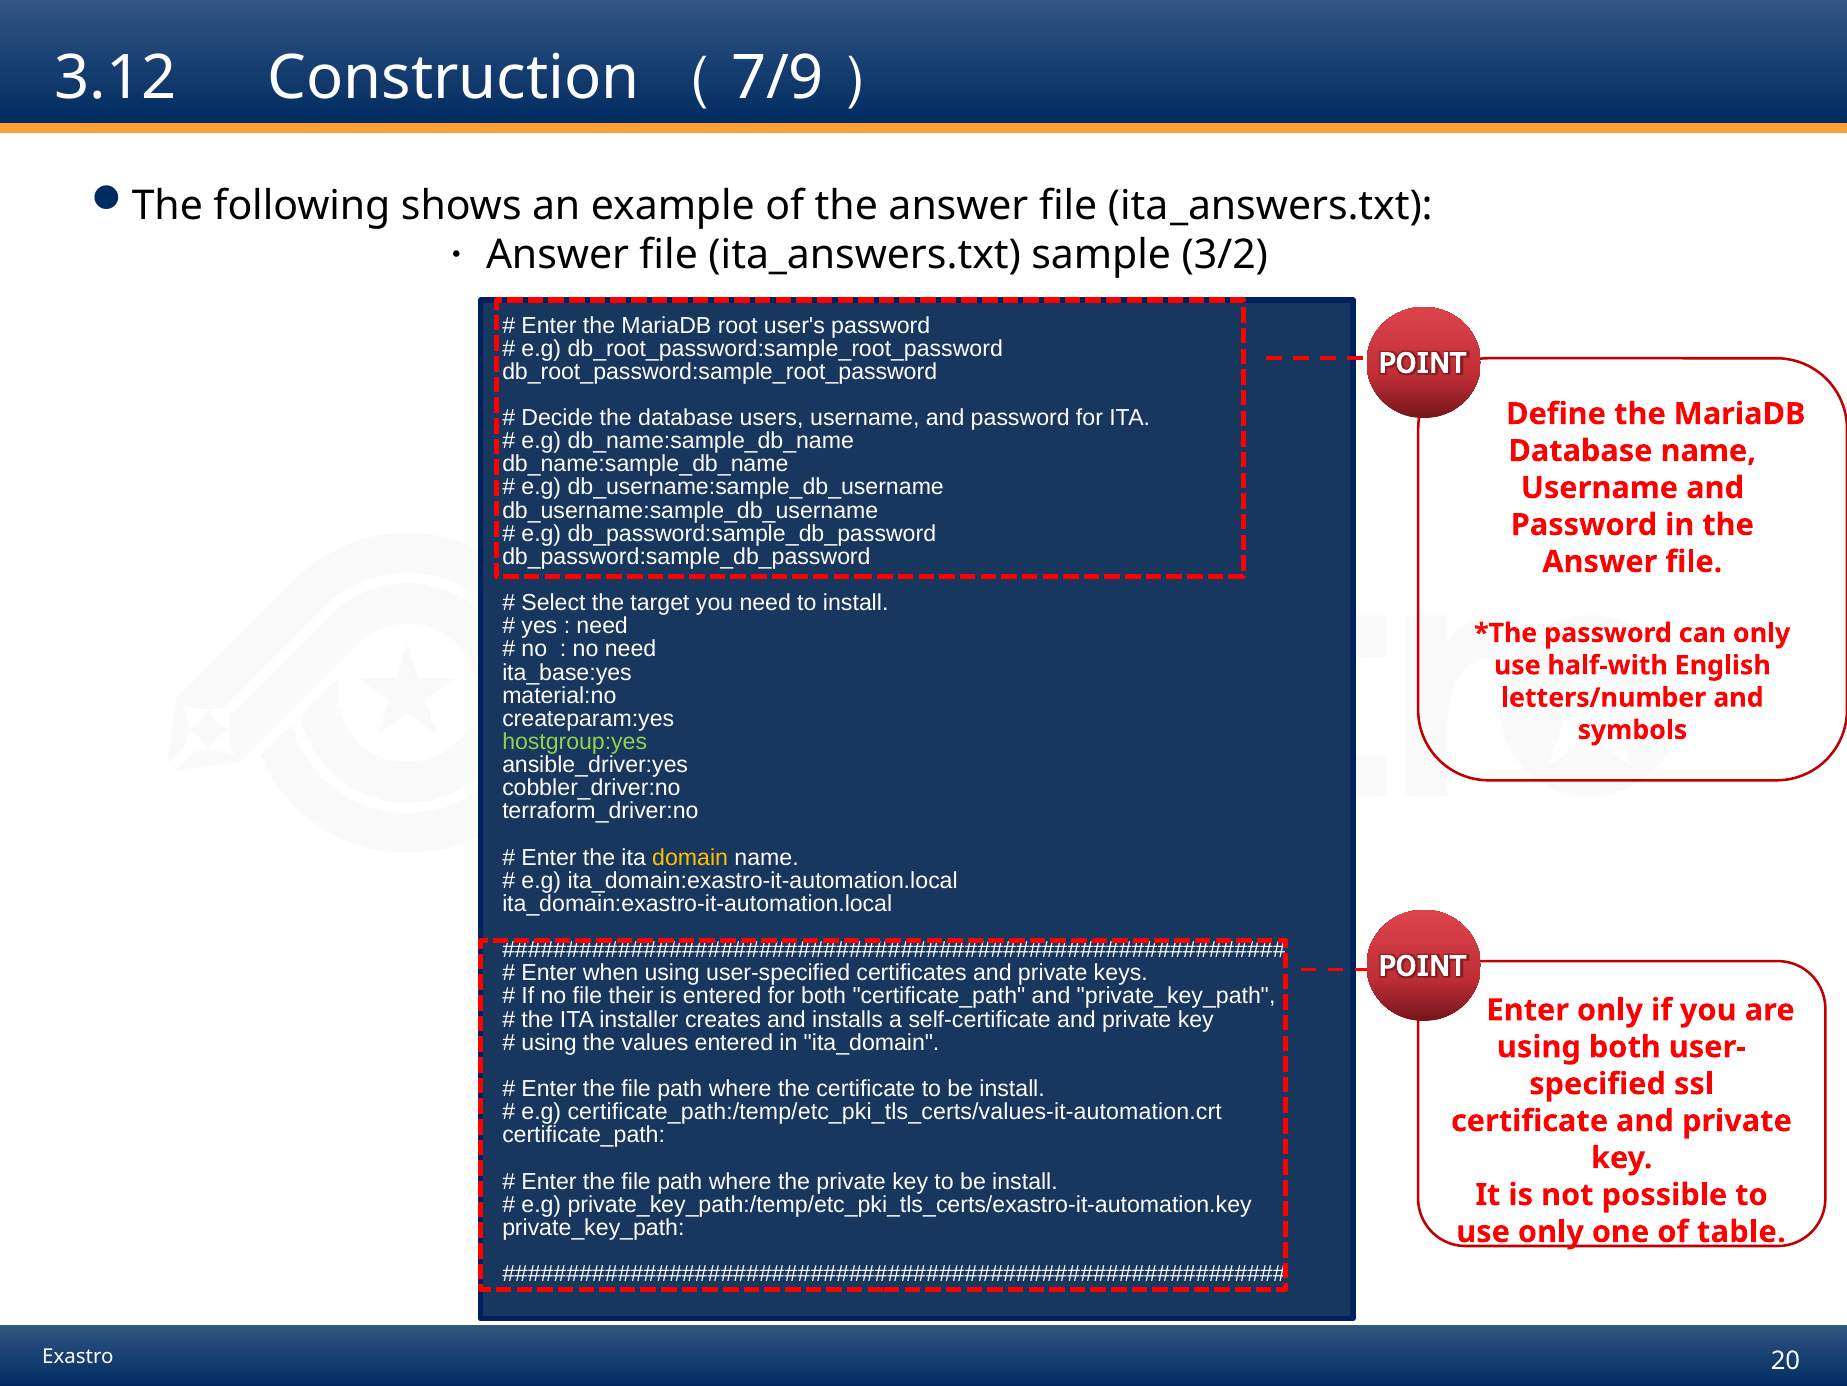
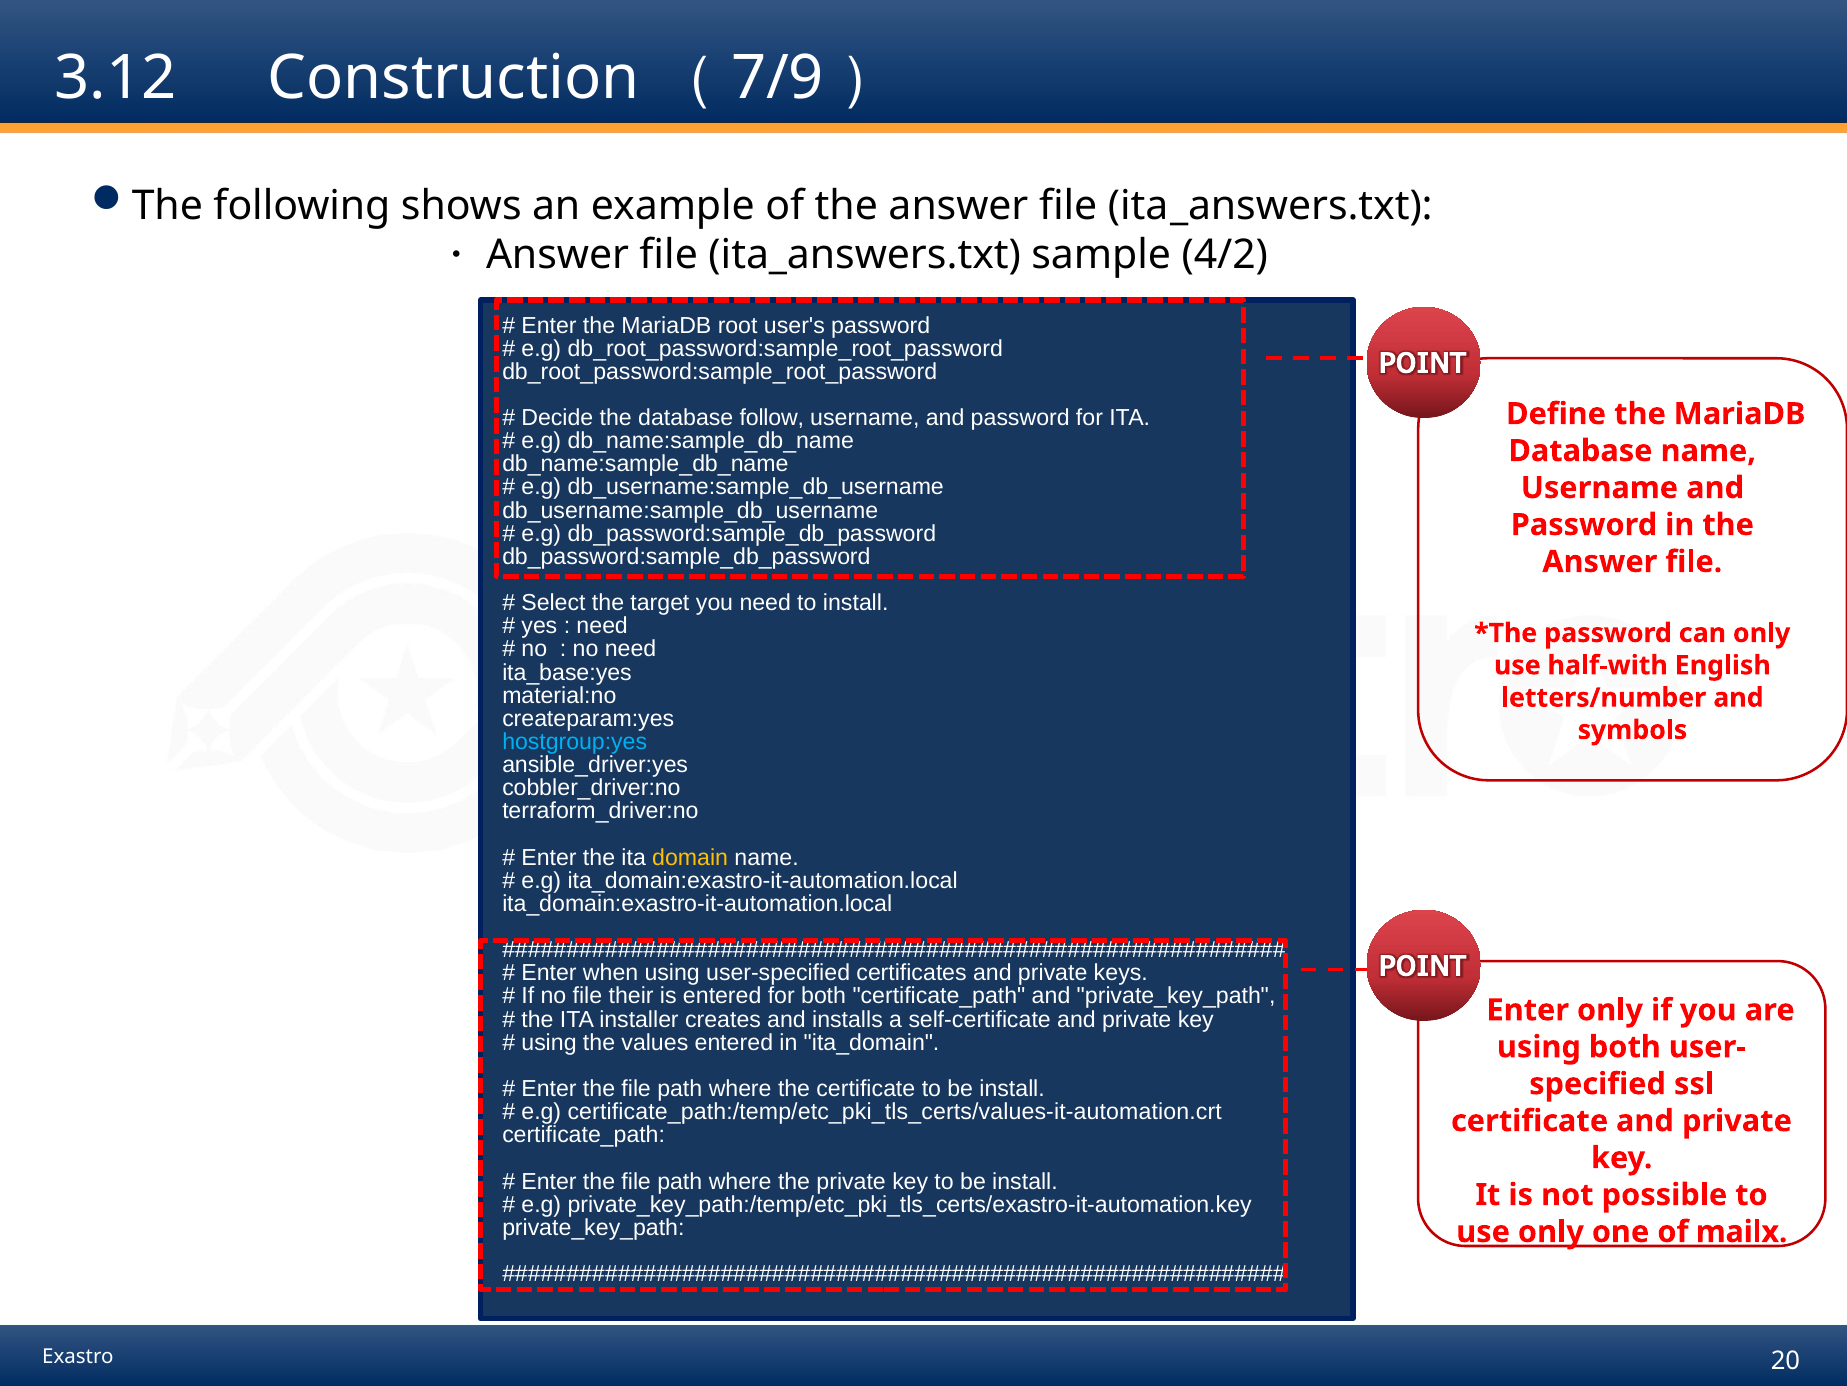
3/2: 3/2 -> 4/2 (1225, 255)
users: users -> follow (772, 418)
hostgroup:yes colour: light green -> light blue (575, 741)
table: table -> mailx (1742, 1231)
